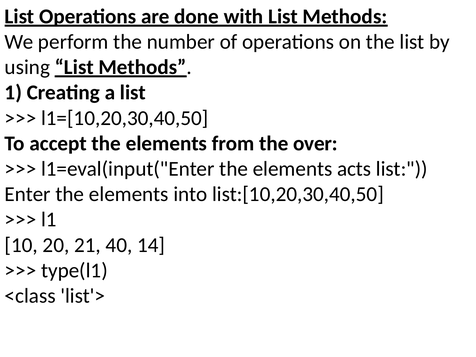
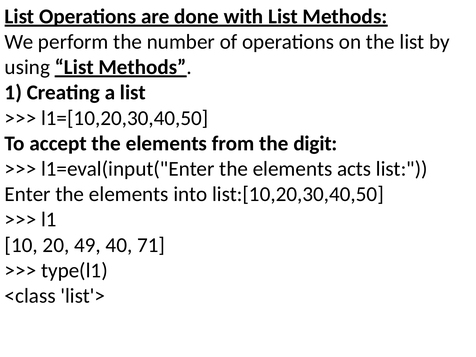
over: over -> digit (315, 143)
21: 21 -> 49 (88, 245)
14: 14 -> 71 (151, 245)
